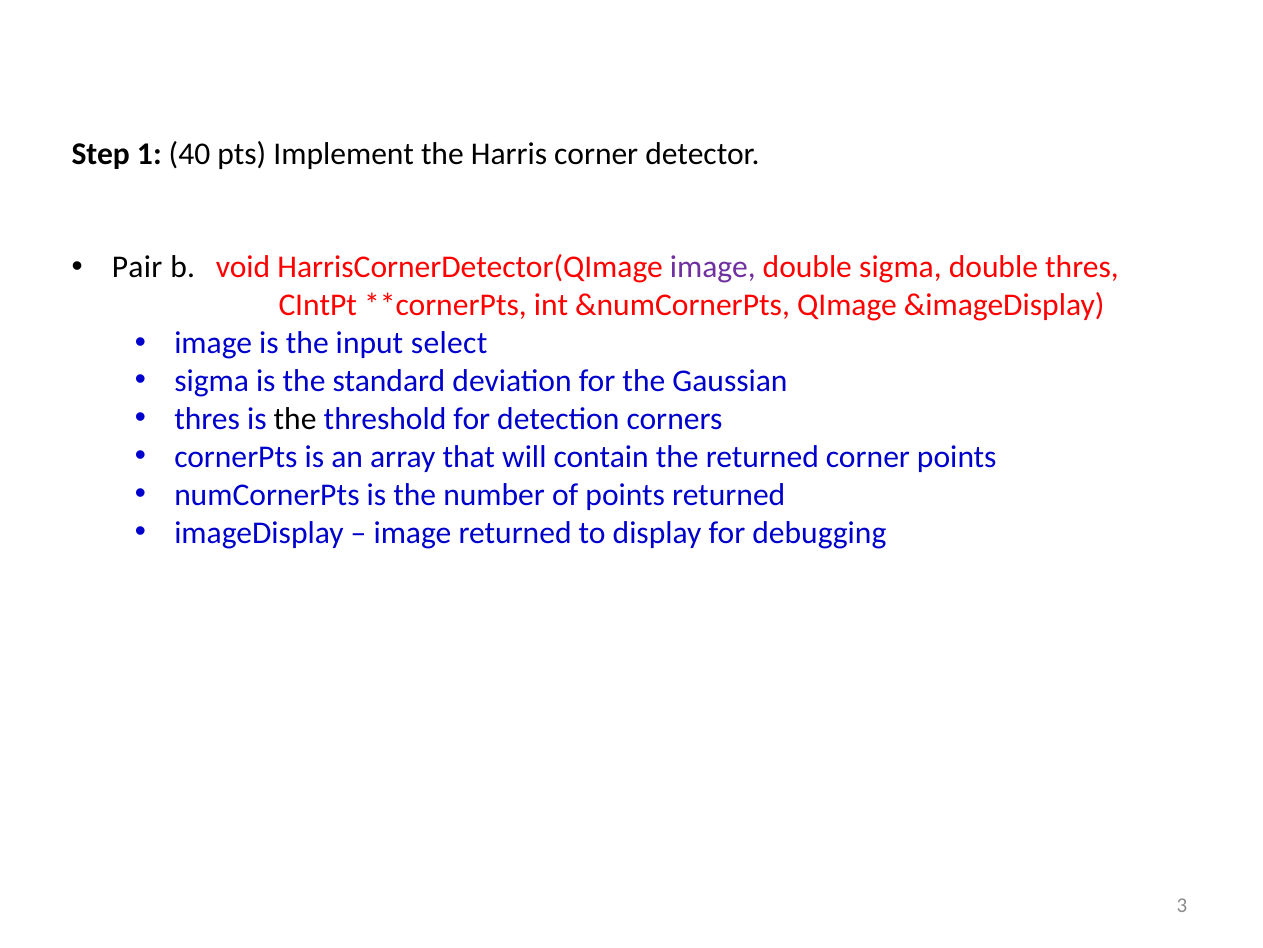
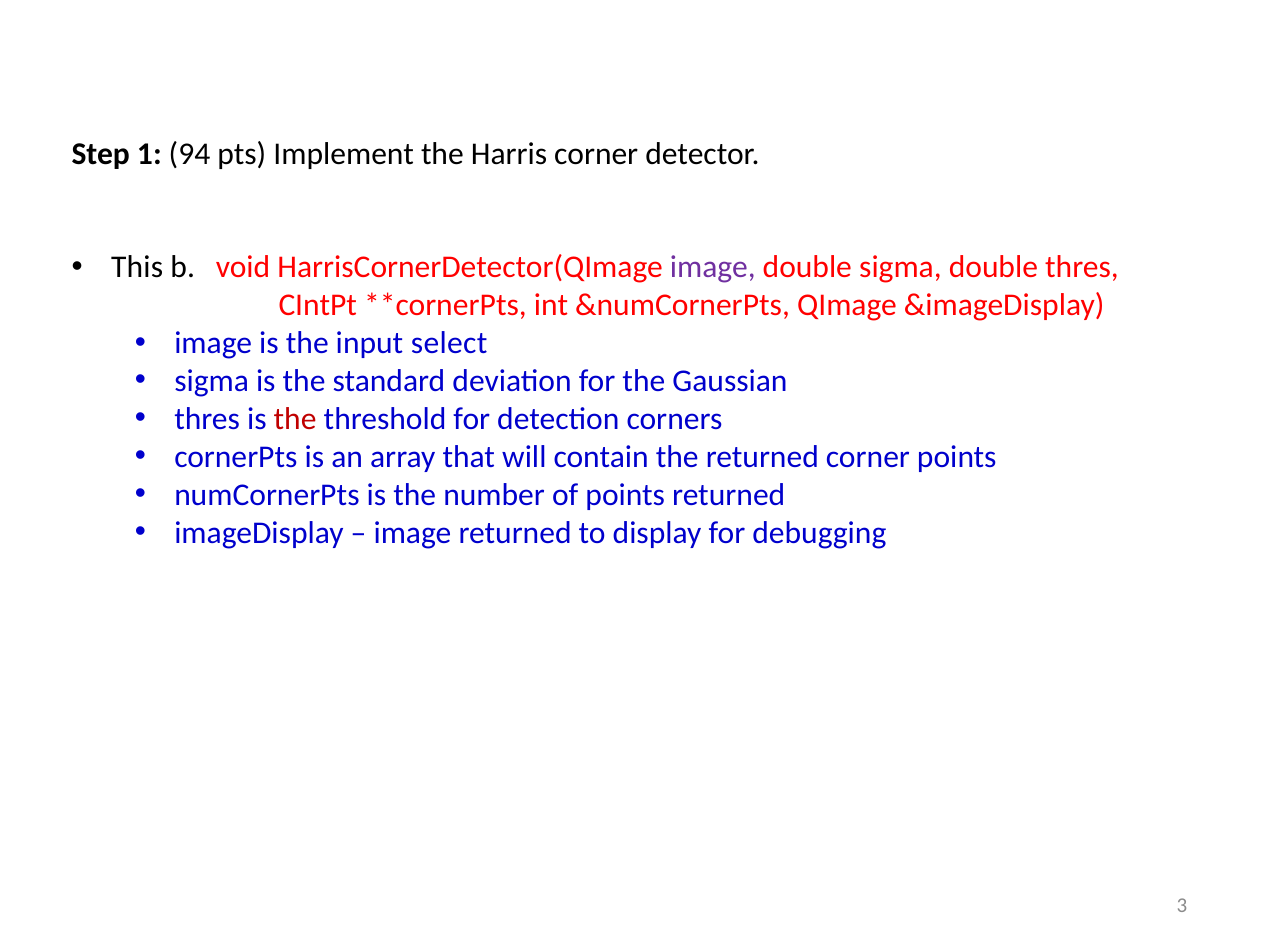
40: 40 -> 94 (189, 154)
Pair: Pair -> This (137, 267)
the colour: black -> red (295, 419)
